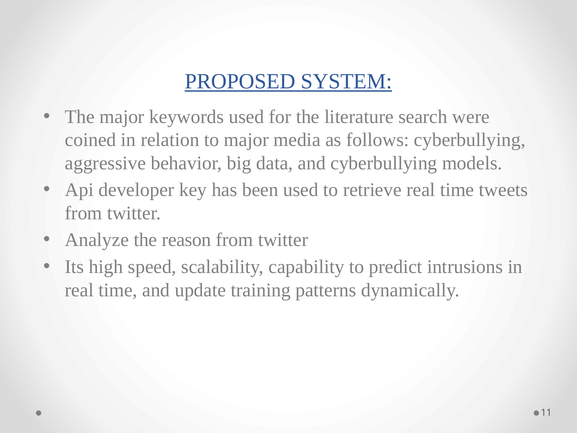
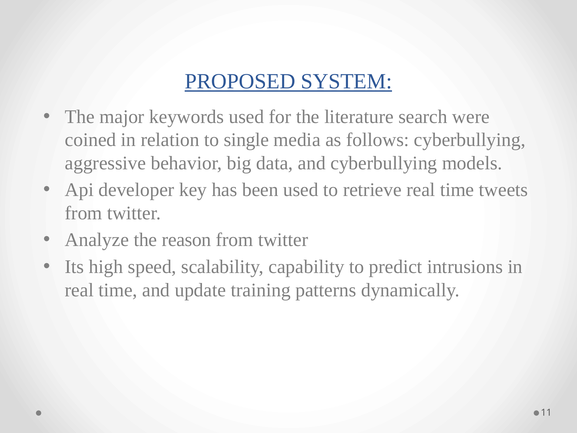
to major: major -> single (246, 140)
